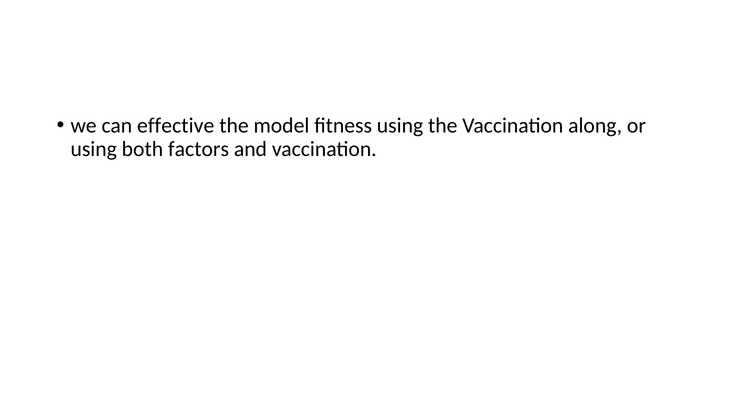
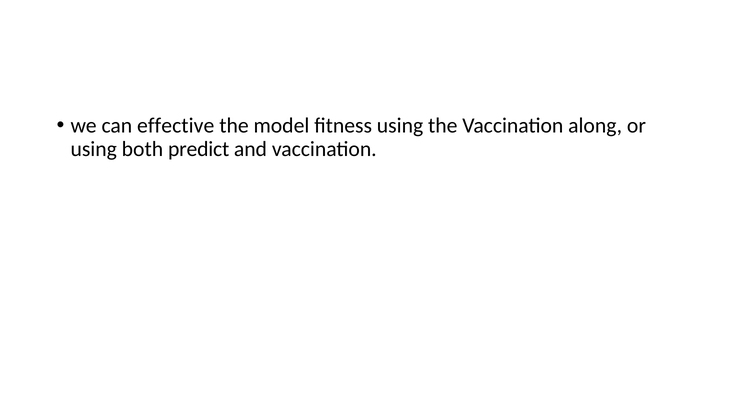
factors: factors -> predict (199, 149)
